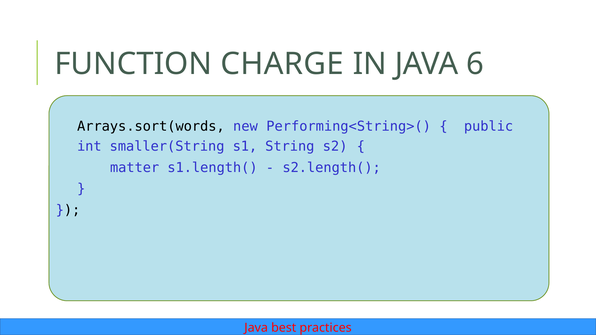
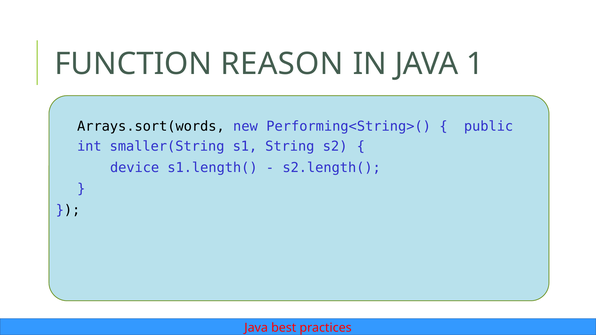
CHARGE: CHARGE -> REASON (282, 64)
6: 6 -> 1 (475, 64)
matter: matter -> device (135, 168)
